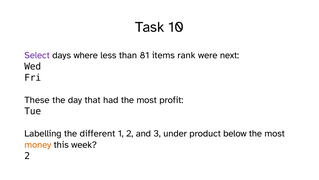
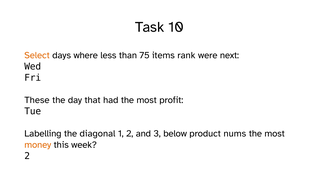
Select colour: purple -> orange (37, 55)
81: 81 -> 75 (145, 55)
different: different -> diagonal (97, 133)
under: under -> below (175, 133)
below: below -> nums (235, 133)
